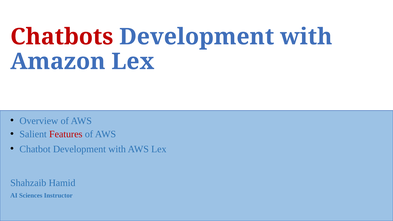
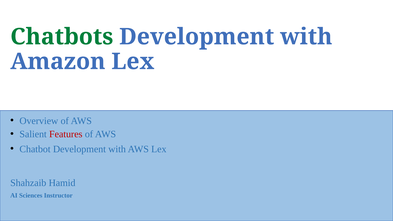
Chatbots colour: red -> green (62, 37)
